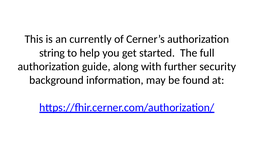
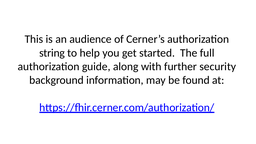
currently: currently -> audience (91, 39)
